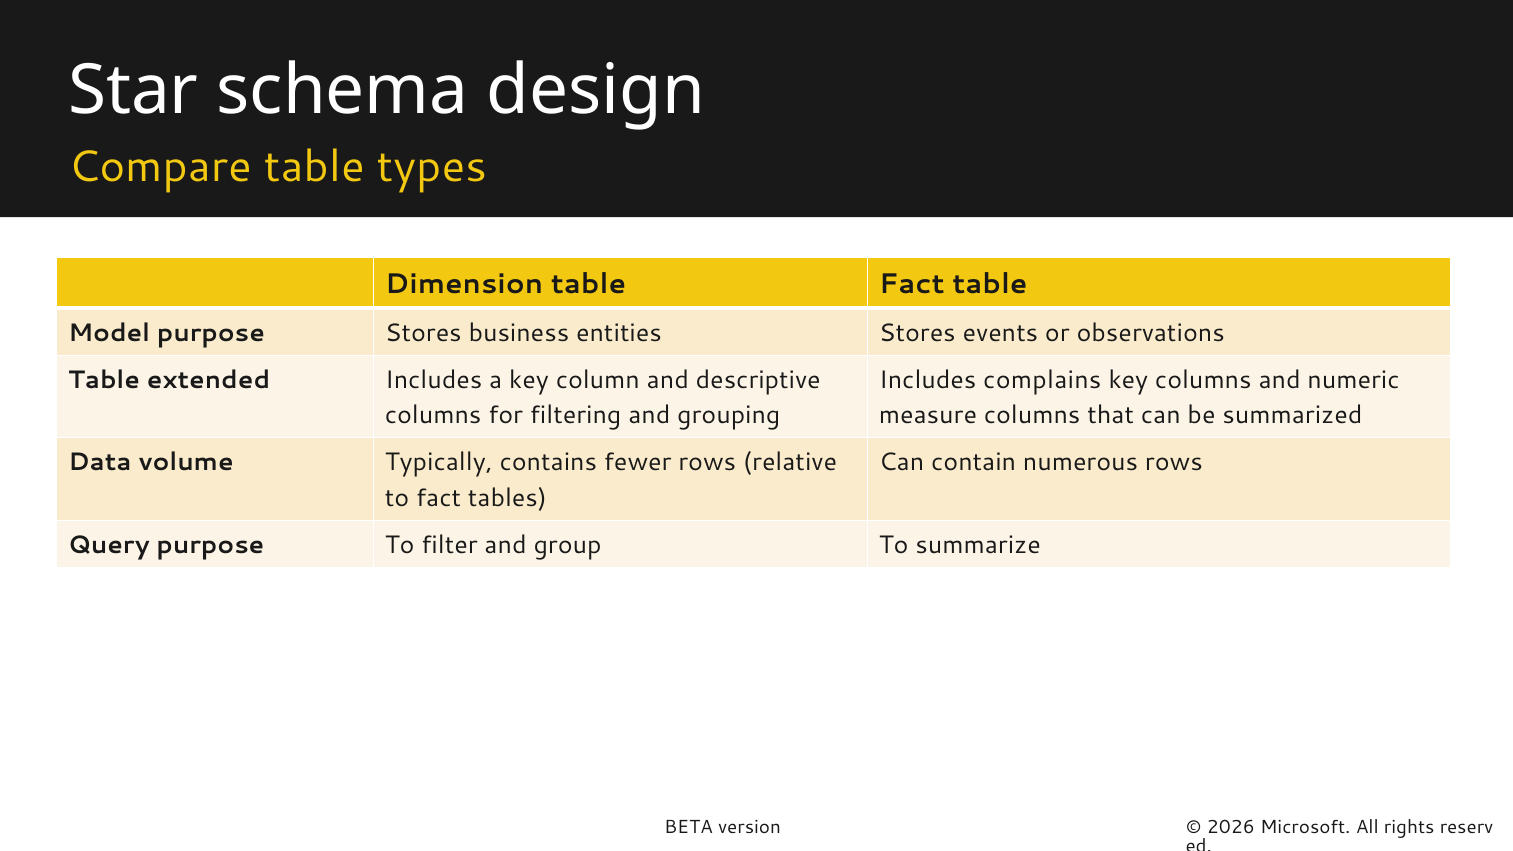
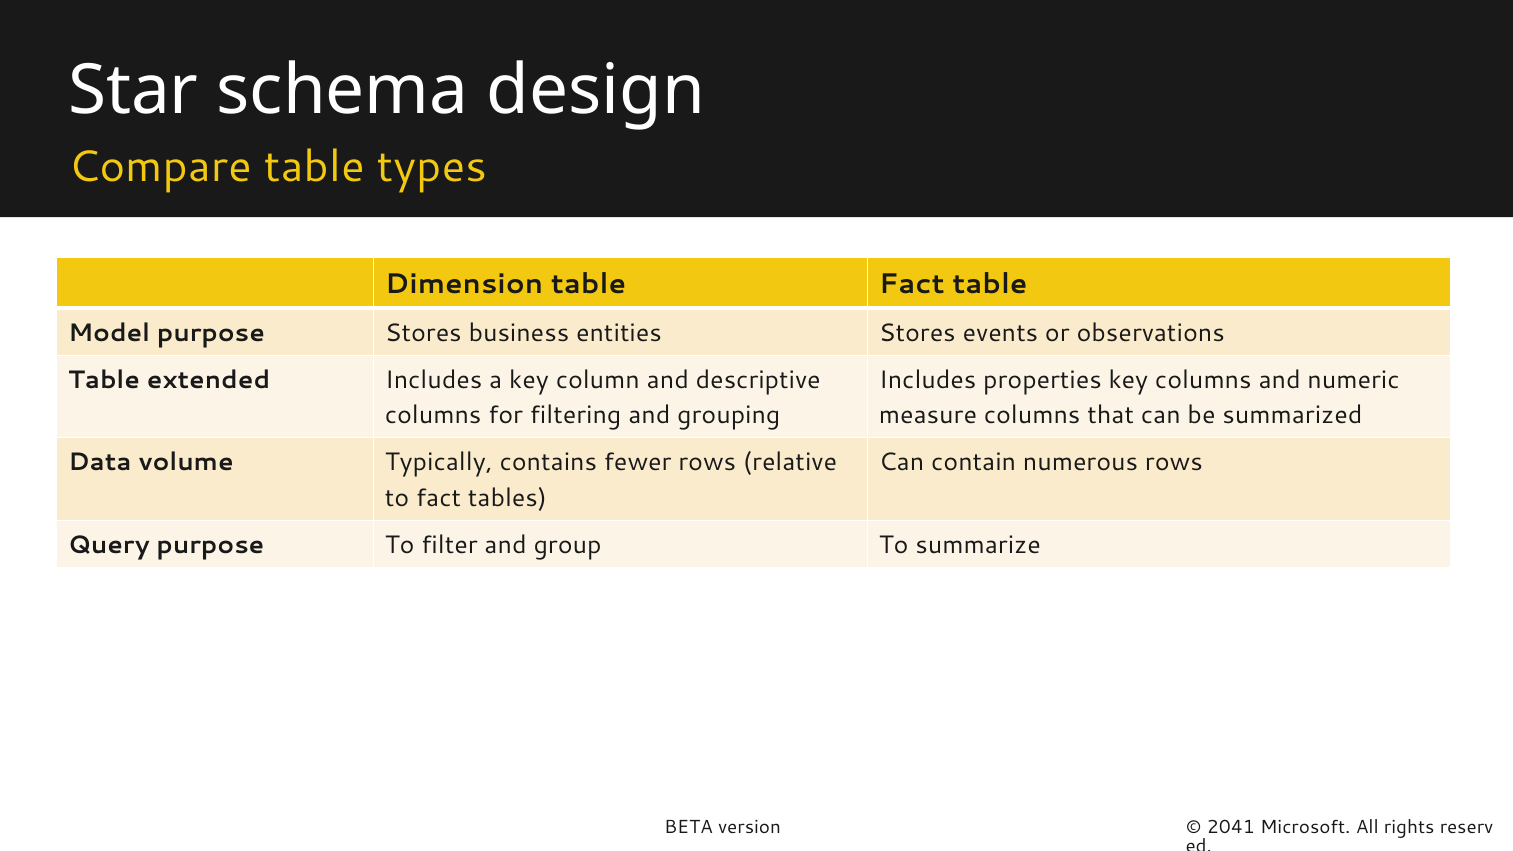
complains: complains -> properties (1043, 380)
2026: 2026 -> 2041 (1231, 828)
